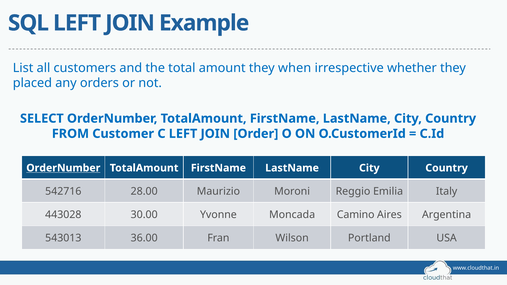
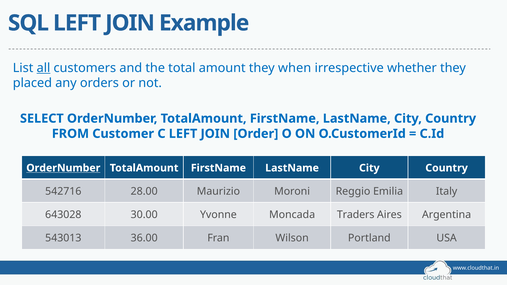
all underline: none -> present (43, 68)
443028: 443028 -> 643028 (63, 215)
Camino: Camino -> Traders (356, 215)
